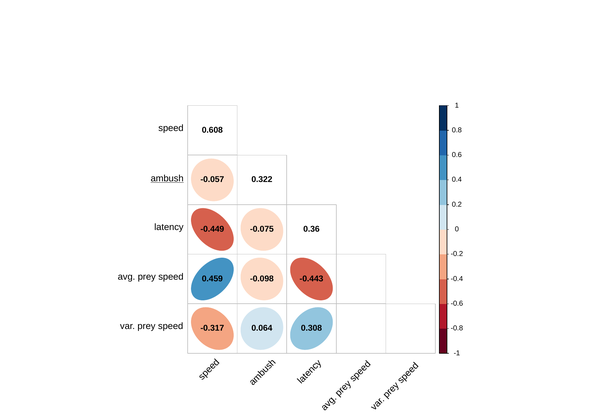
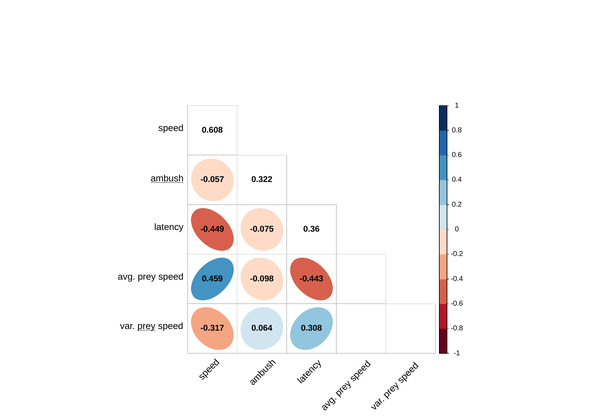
prey underline: none -> present (146, 326)
